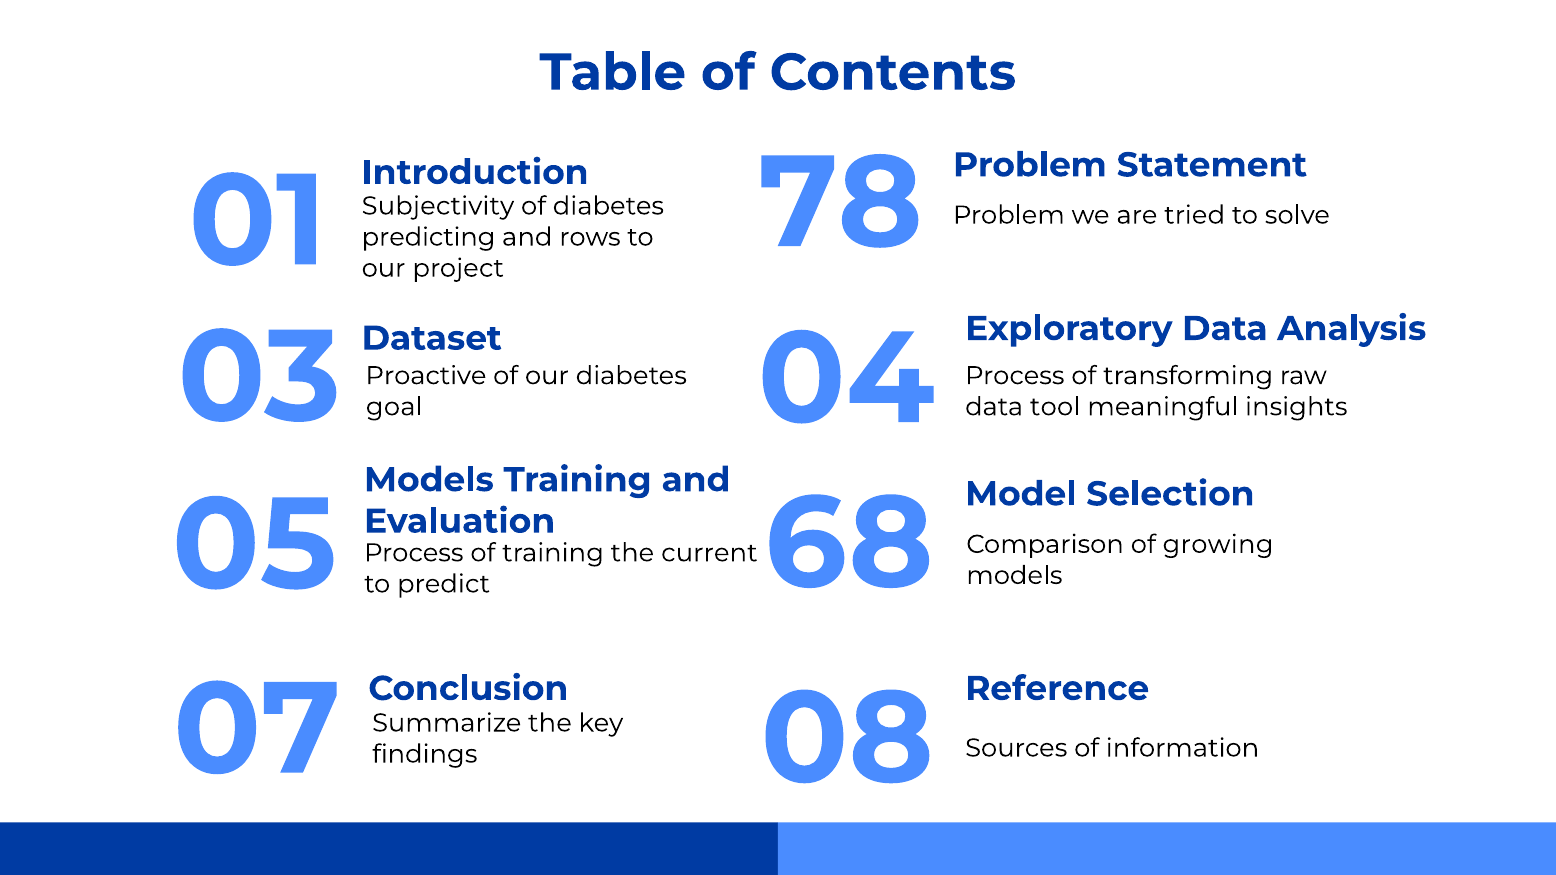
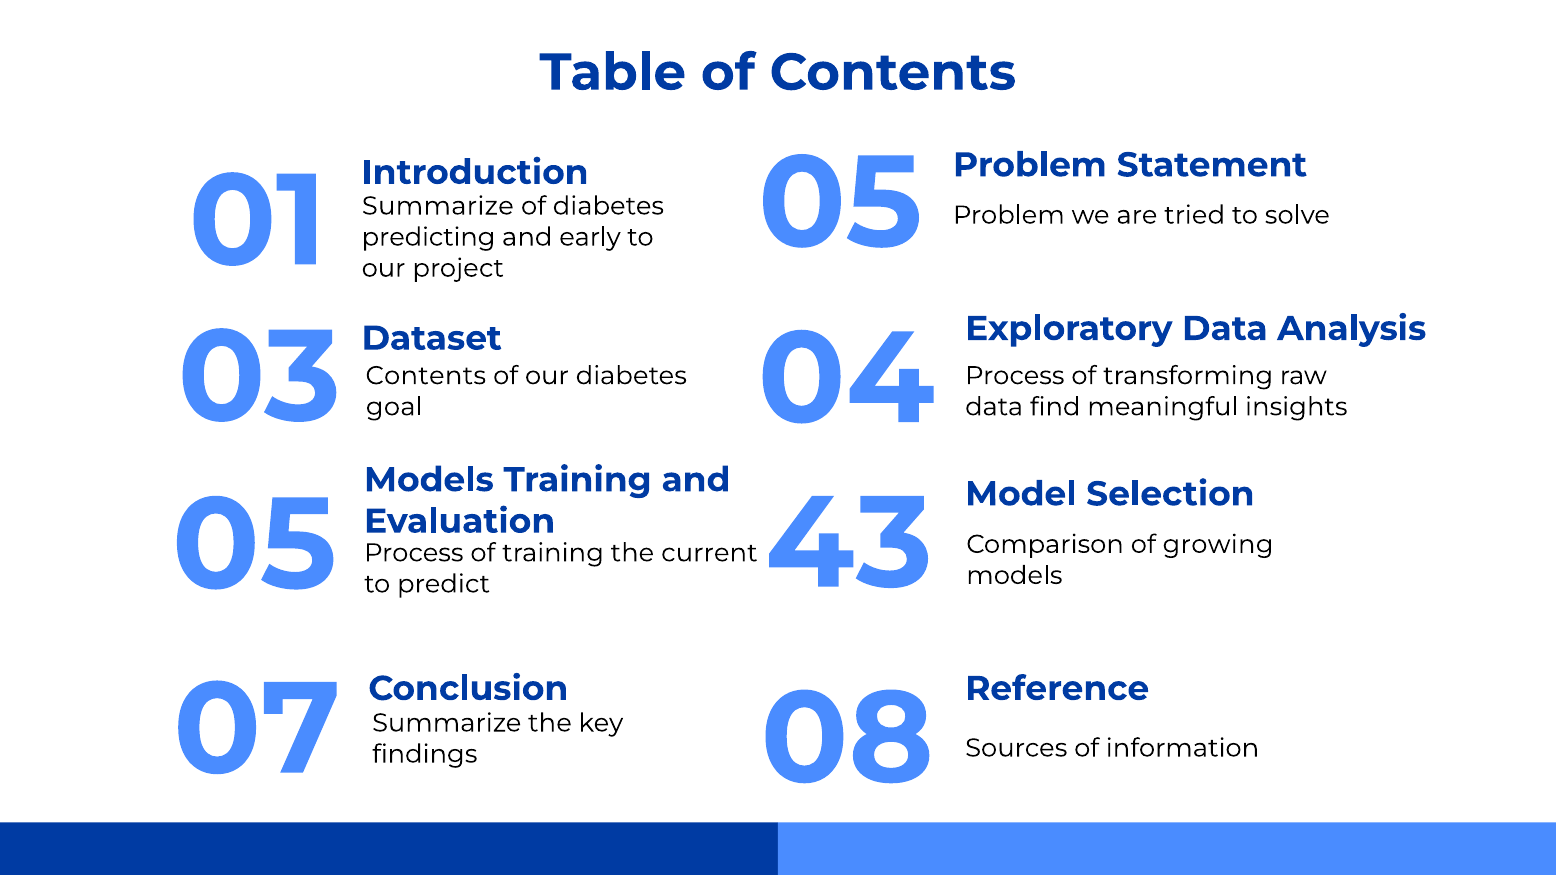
01 Subjectivity: Subjectivity -> Summarize (438, 206)
rows: rows -> early (590, 237)
project 78: 78 -> 05 (840, 204)
Proactive: Proactive -> Contents (426, 376)
tool: tool -> find (1055, 407)
68: 68 -> 43 (849, 544)
